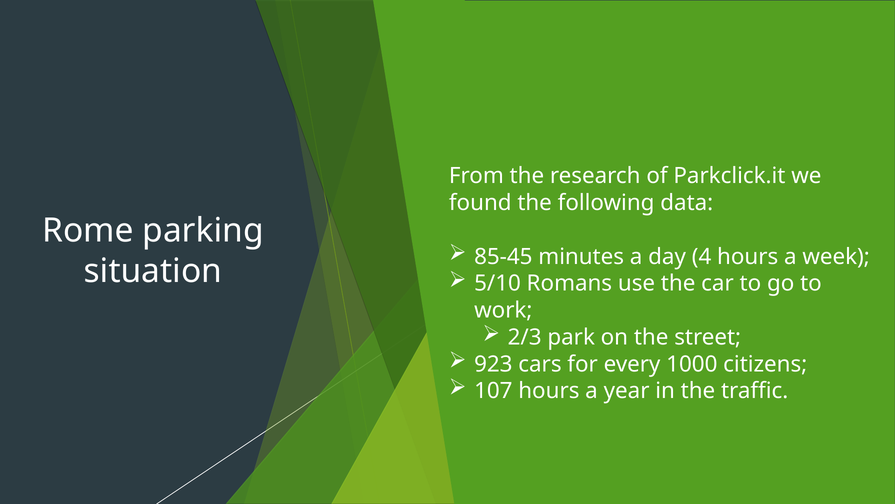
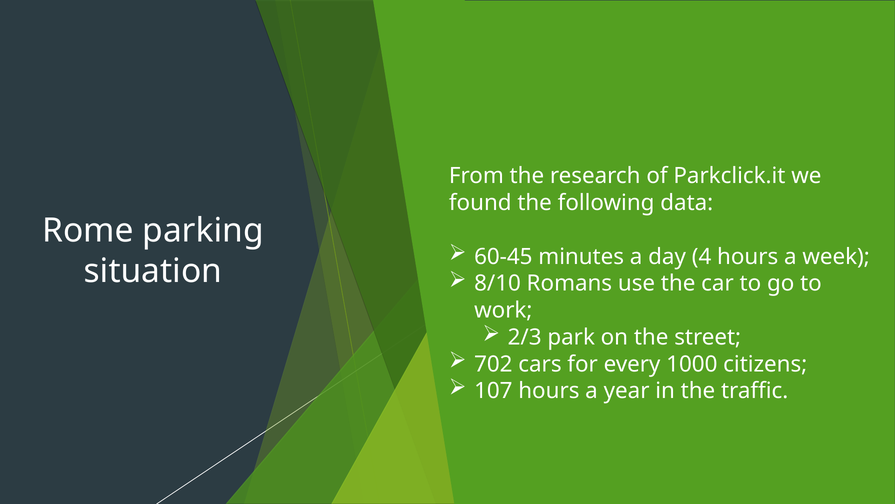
85-45: 85-45 -> 60-45 (503, 256)
5/10: 5/10 -> 8/10 (498, 283)
923: 923 -> 702 (493, 364)
